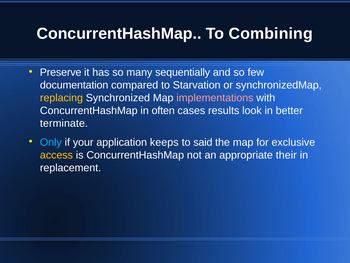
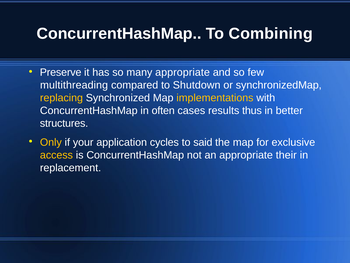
many sequentially: sequentially -> appropriate (183, 72)
documentation: documentation -> multithreading (74, 85)
Starvation: Starvation -> Shutdown (197, 85)
implementations colour: pink -> yellow (215, 98)
look: look -> thus (252, 110)
terminate: terminate -> structures (64, 123)
Only colour: light blue -> yellow (51, 142)
keeps: keeps -> cycles (164, 142)
